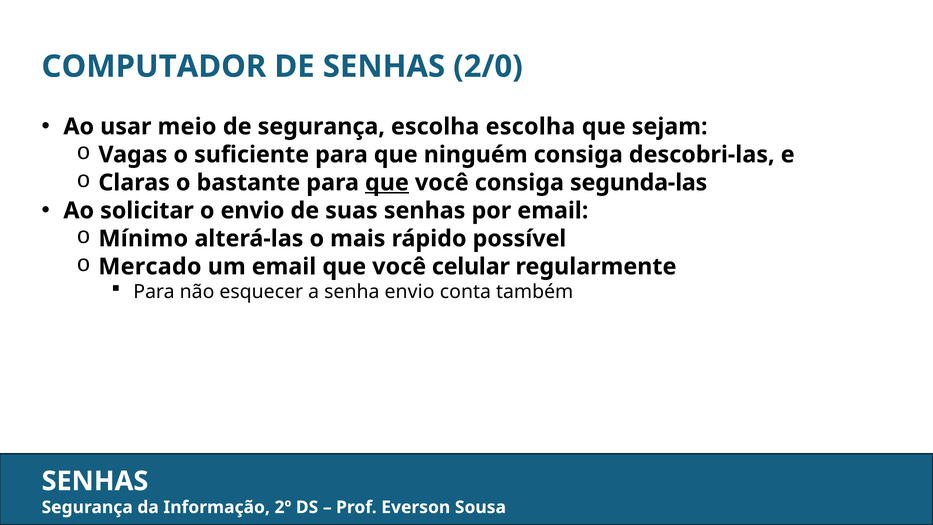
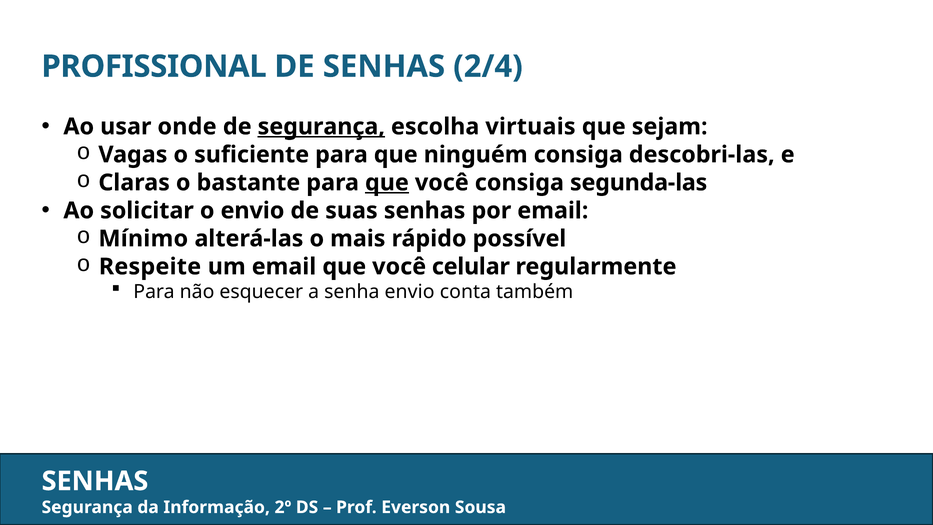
COMPUTADOR: COMPUTADOR -> PROFISSIONAL (154, 66)
2/0: 2/0 -> 2/4 (488, 66)
meio: meio -> onde (187, 127)
segurança underline: none -> present (321, 127)
escolha escolha: escolha -> virtuais (531, 127)
Mercado: Mercado -> Respeite (150, 267)
